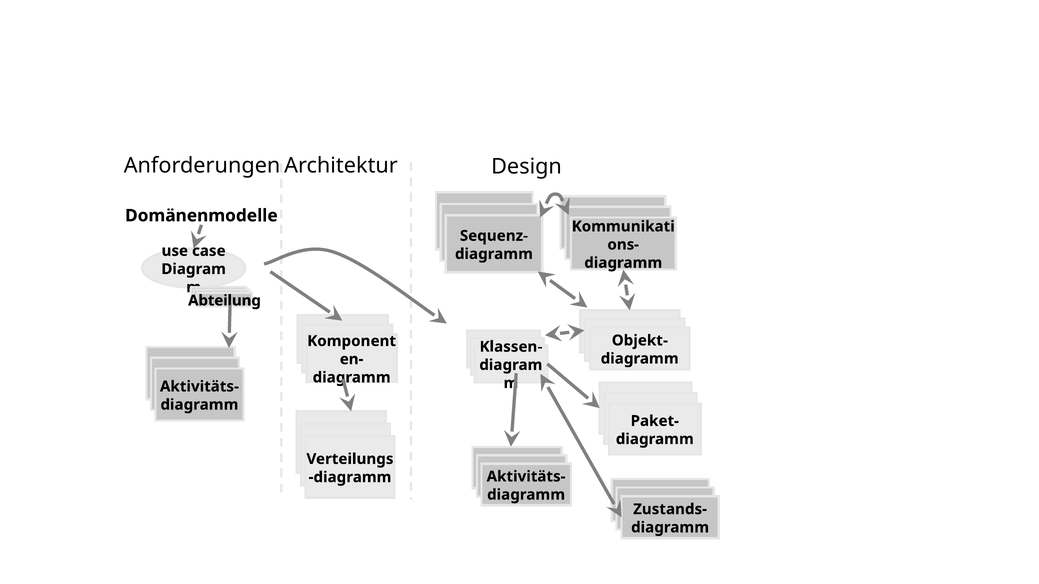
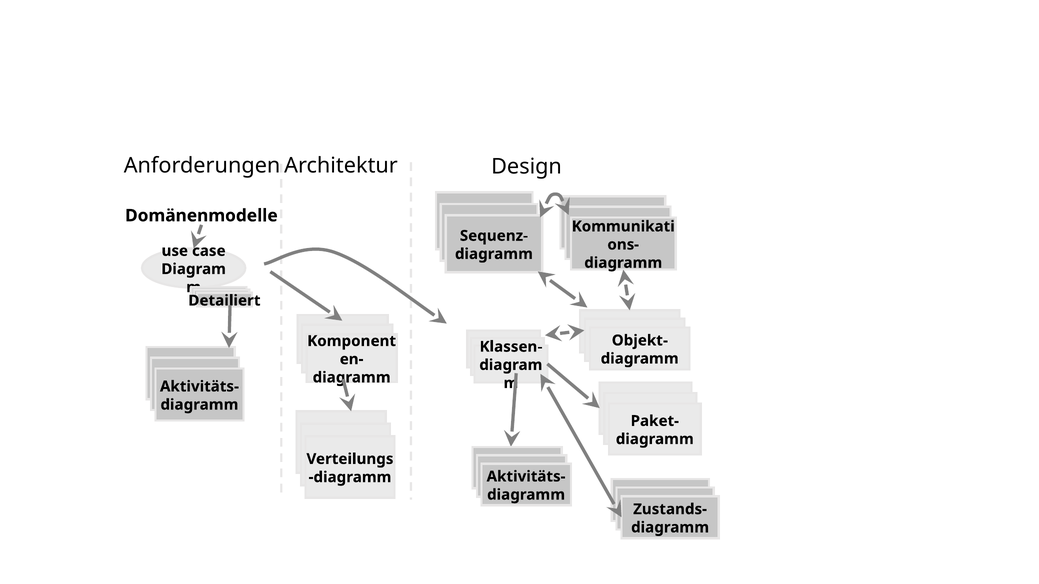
Abteilung: Abteilung -> Detailiert (224, 301)
